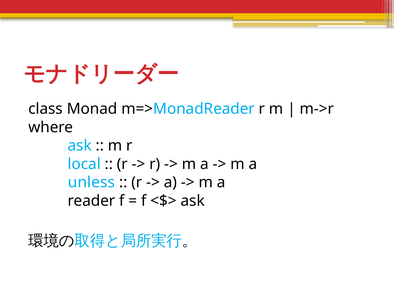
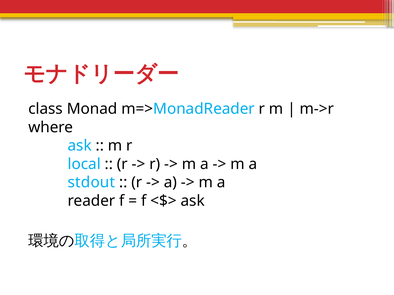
unless: unless -> stdout (91, 183)
